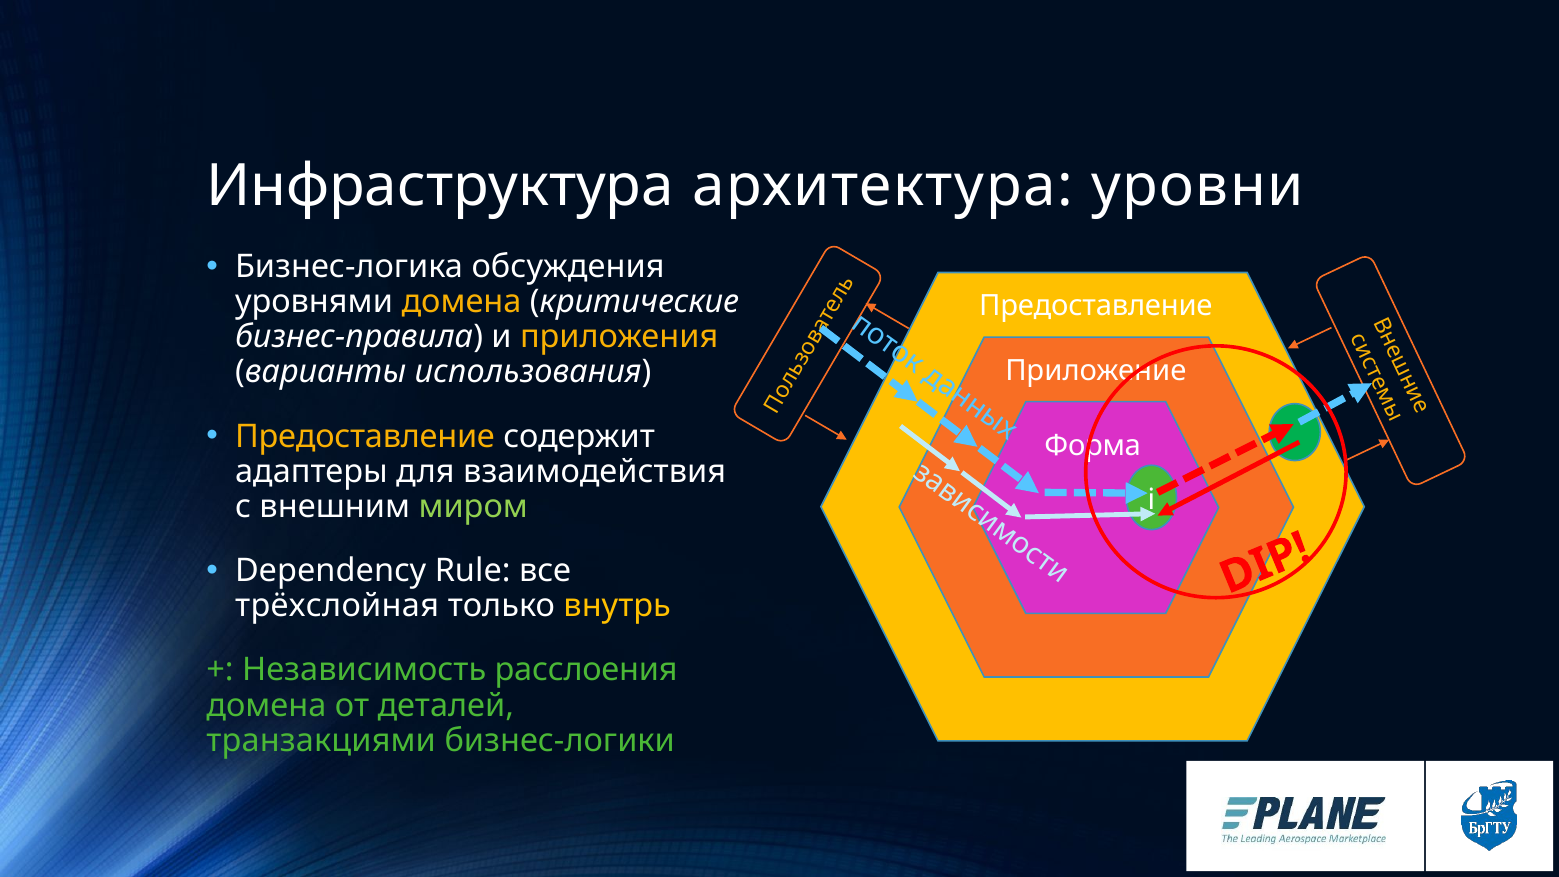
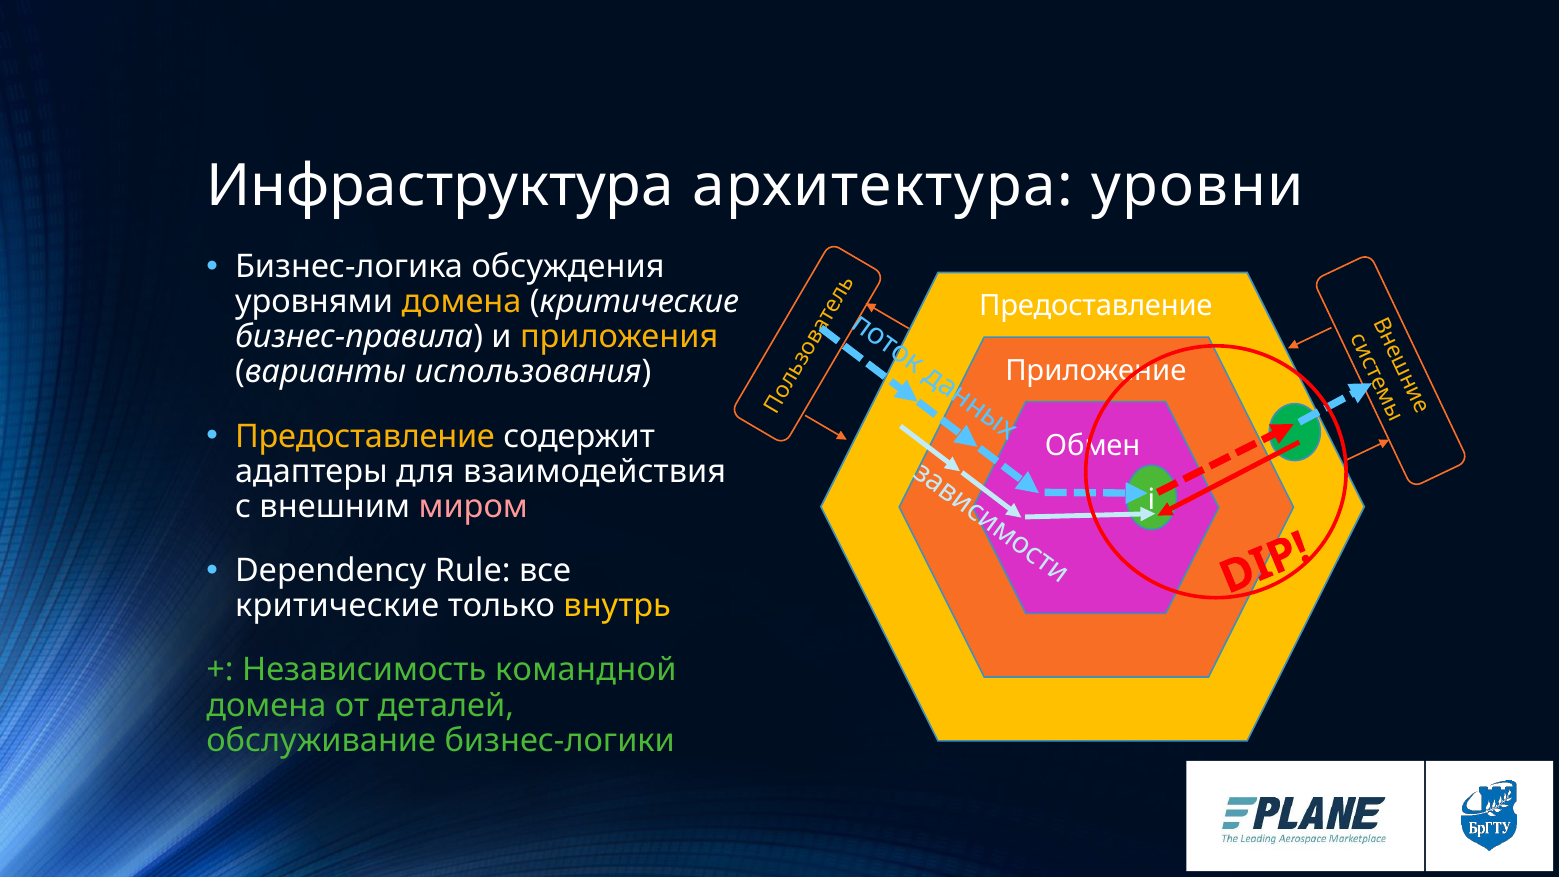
Форма: Форма -> Обмен (1093, 445)
миром colour: light green -> pink (473, 507)
трёхслойная: трёхслойная -> критические (337, 606)
расслоения: расслоения -> командной (586, 670)
транзакциями: транзакциями -> обслуживание (321, 741)
